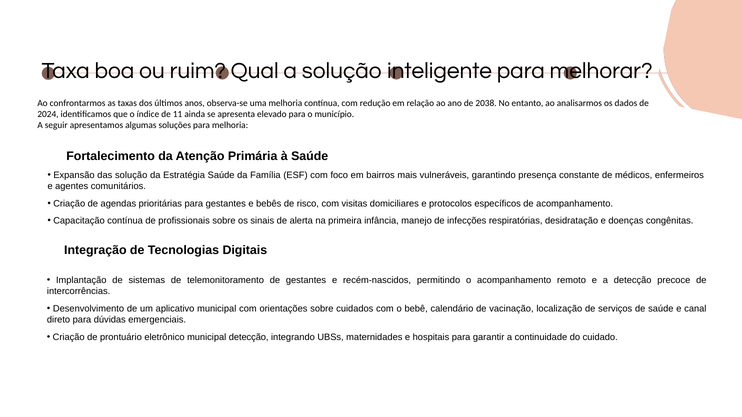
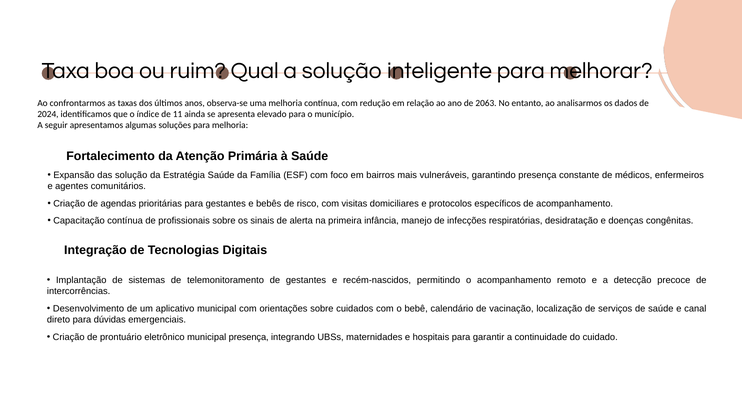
2038: 2038 -> 2063 (486, 103)
municipal detecção: detecção -> presença (249, 337)
